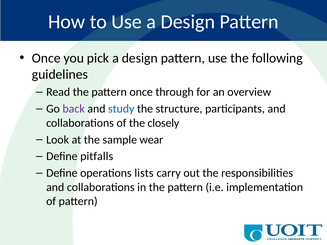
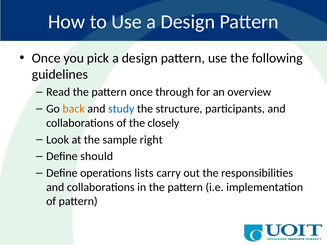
back colour: purple -> orange (74, 109)
wear: wear -> right (151, 140)
pitfalls: pitfalls -> should (97, 156)
